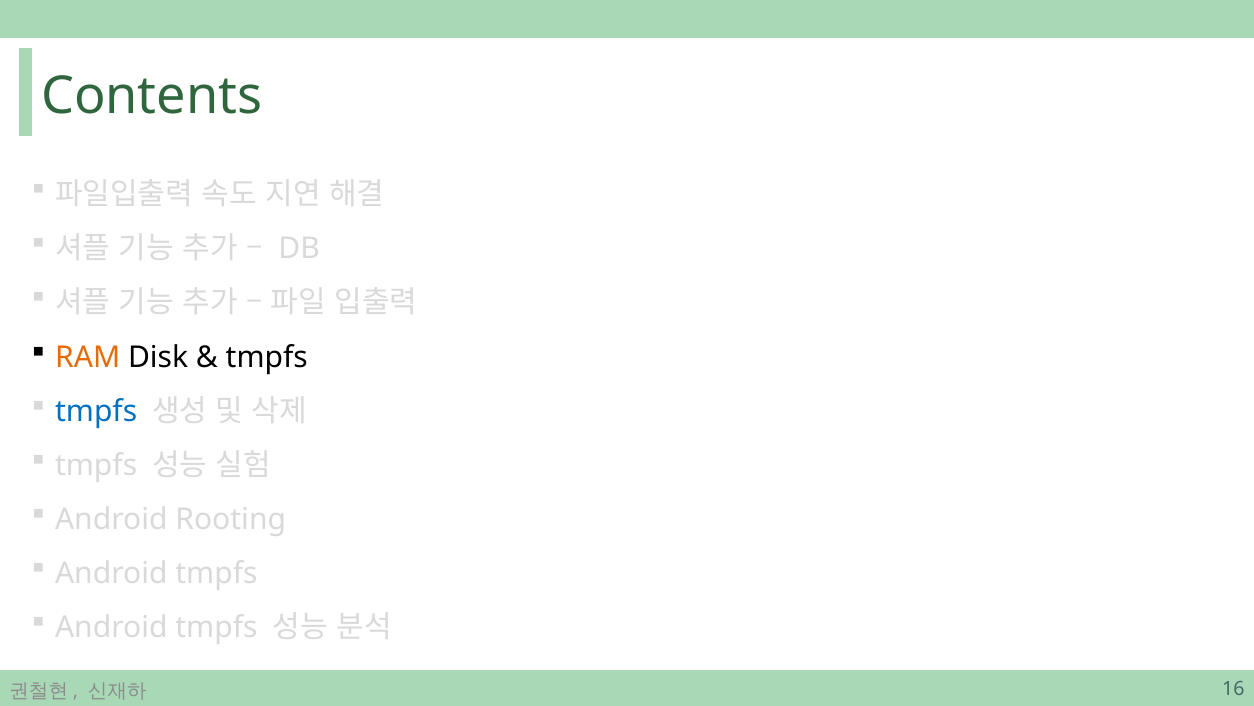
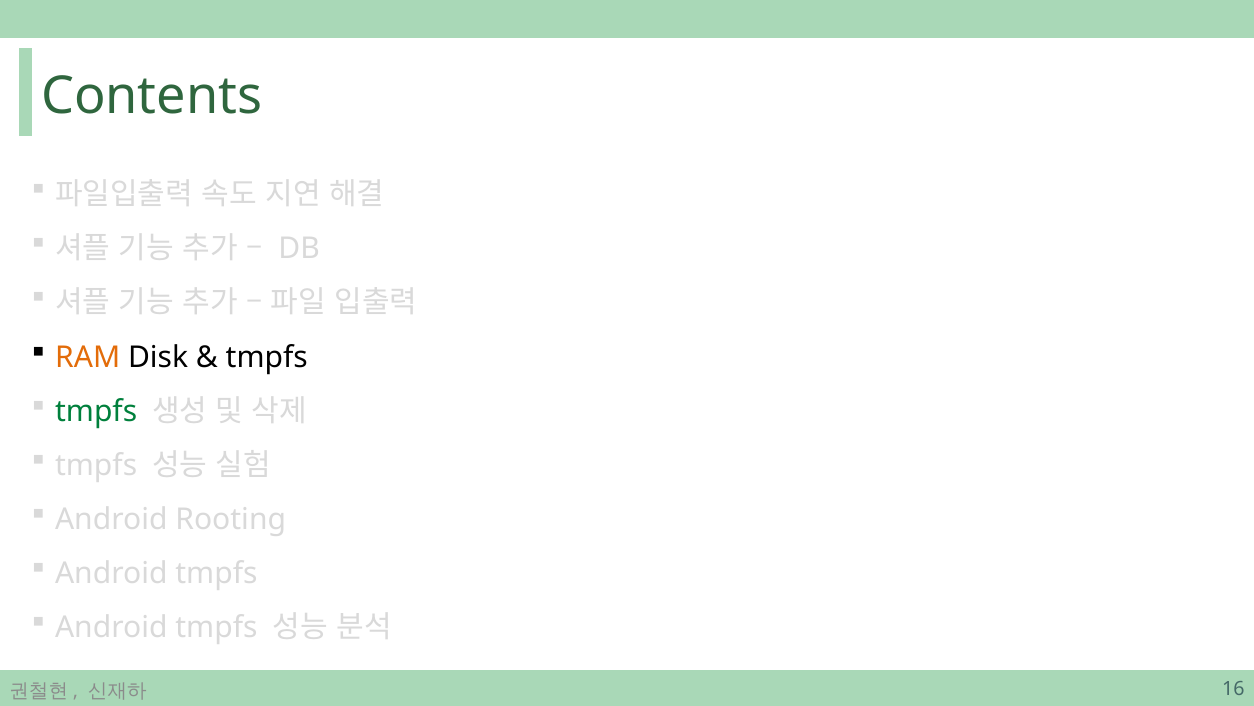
tmpfs colour: blue -> green (96, 411)
